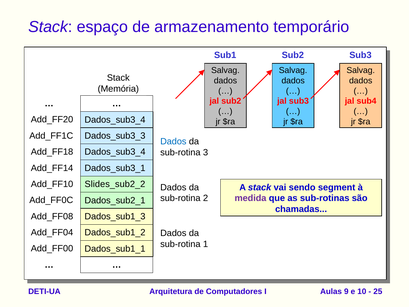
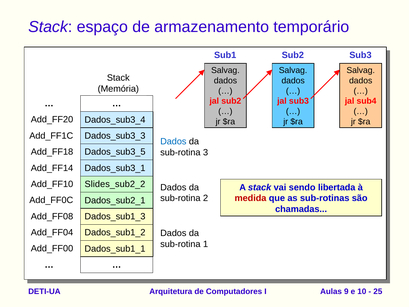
Dados_sub3_4: Dados_sub3_4 -> Dados_sub3_5 (115, 152)
segment: segment -> libertada (337, 187)
medida colour: purple -> red (250, 198)
